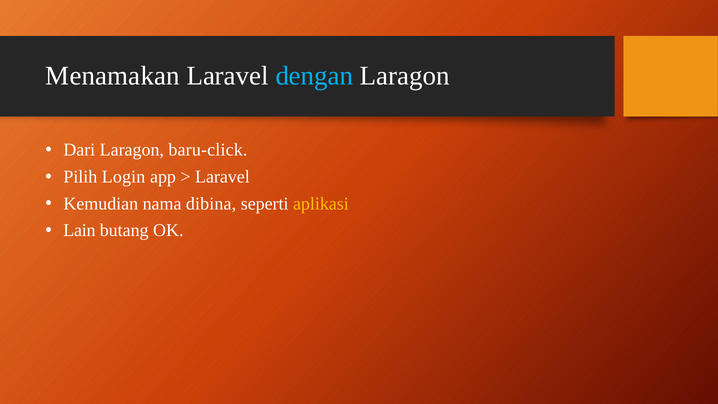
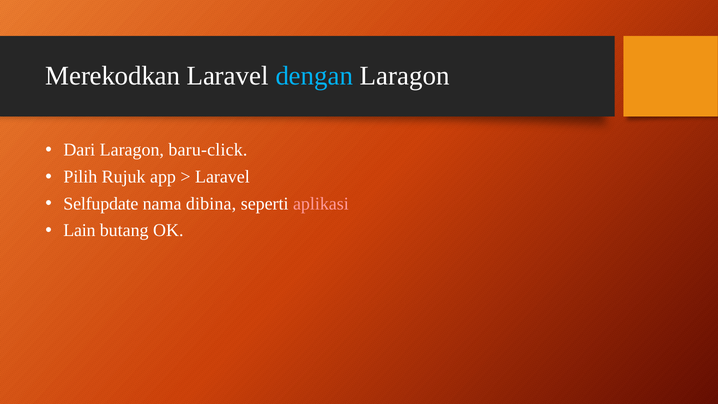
Menamakan: Menamakan -> Merekodkan (113, 76)
Login: Login -> Rujuk (124, 177)
Kemudian: Kemudian -> Selfupdate (101, 204)
aplikasi colour: yellow -> pink (321, 204)
